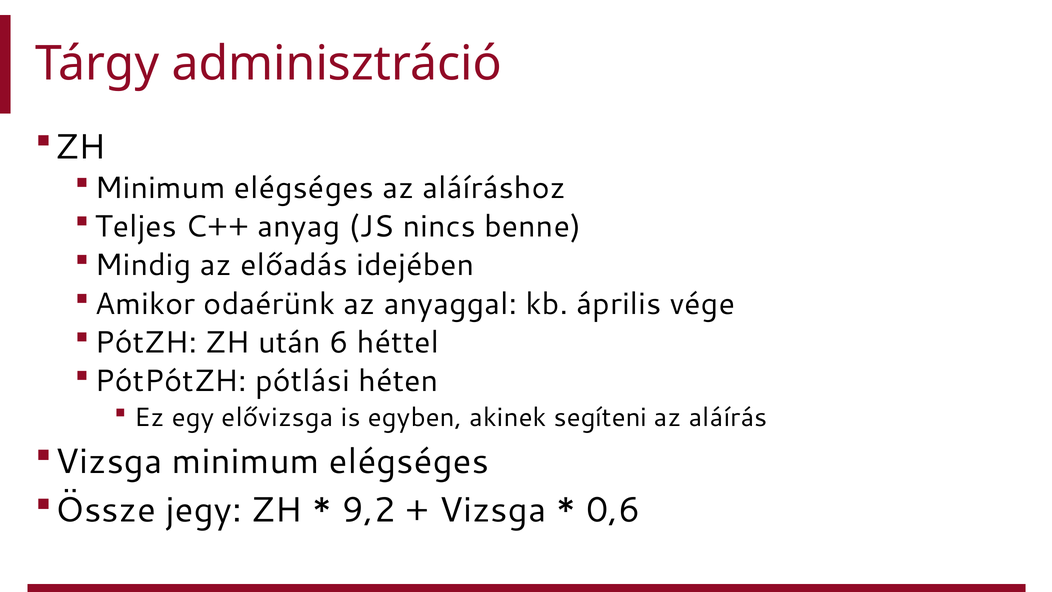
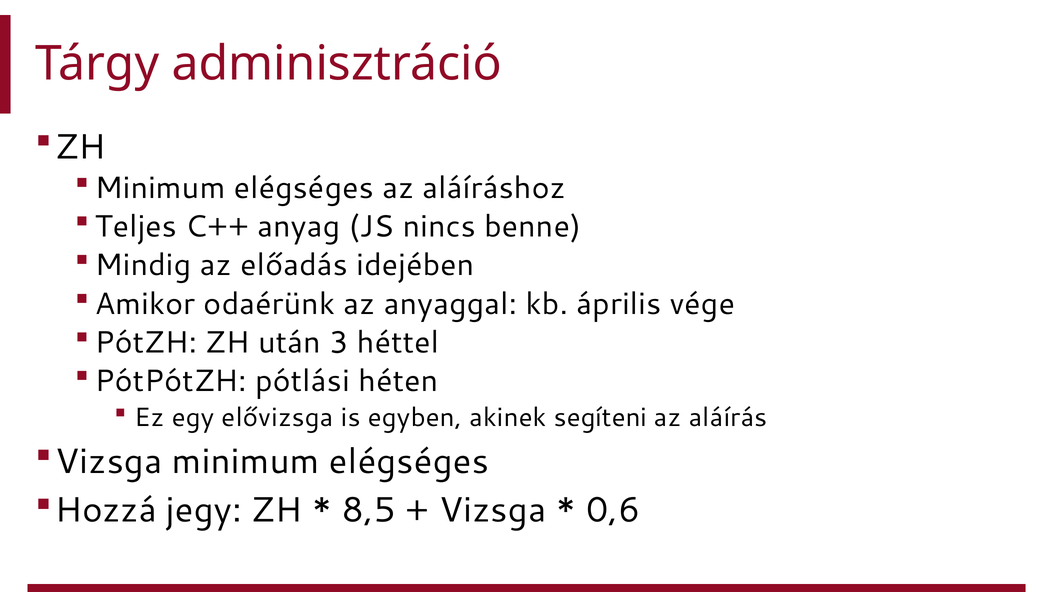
6: 6 -> 3 (339, 342)
Össze: Össze -> Hozzá (106, 510)
9,2: 9,2 -> 8,5 (369, 510)
